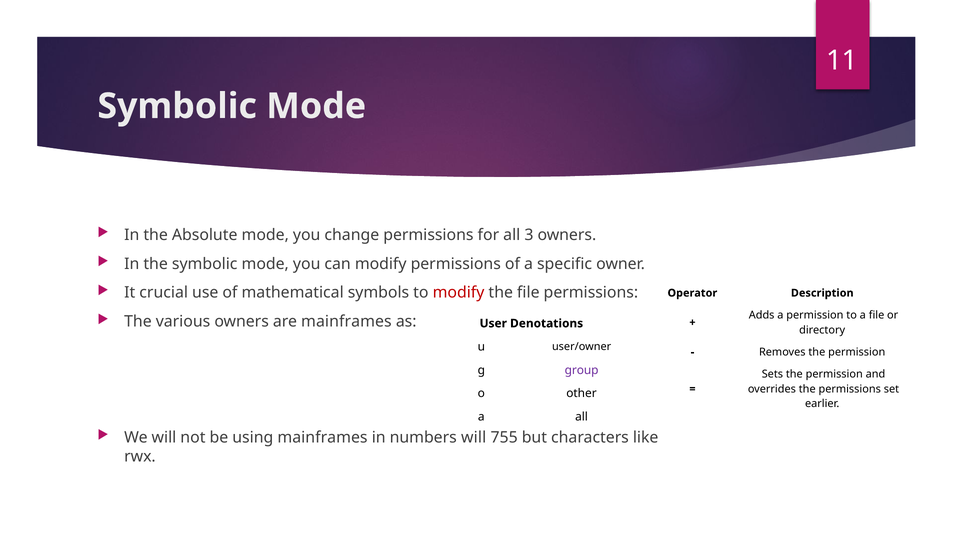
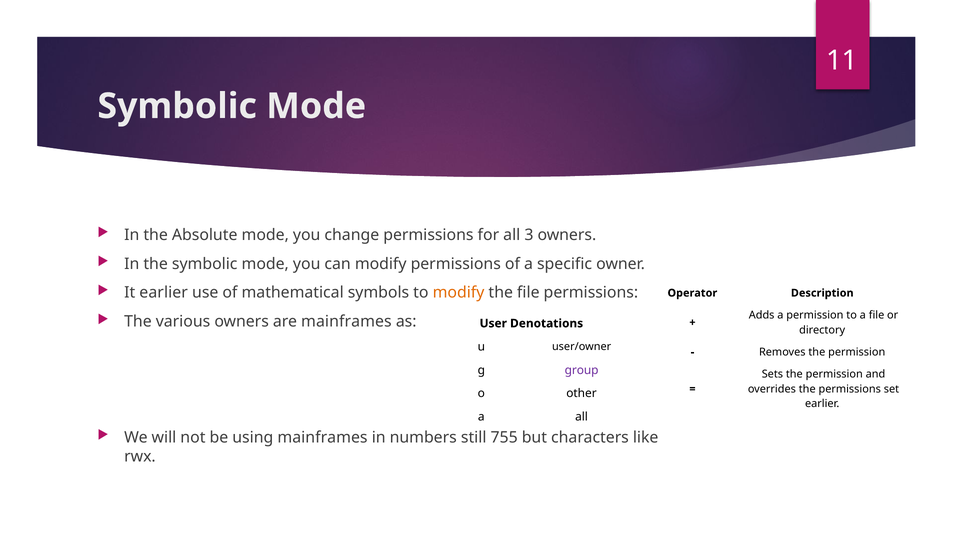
It crucial: crucial -> earlier (164, 293)
modify colour: red -> orange (459, 293)
numbers will: will -> still (474, 438)
